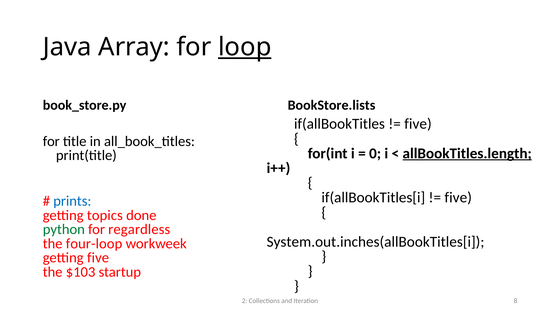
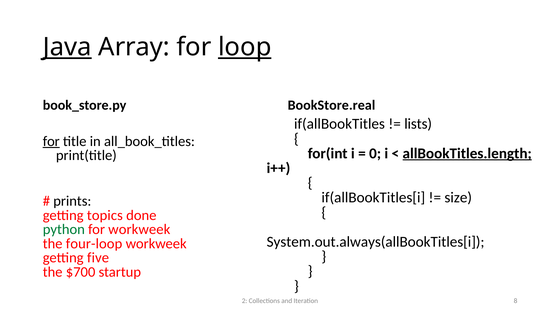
Java underline: none -> present (67, 47)
BookStore.lists: BookStore.lists -> BookStore.real (331, 105)
five: five -> lists (418, 124)
for underline: none -> present (51, 141)
five: five -> size (458, 198)
prints colour: blue -> black (72, 201)
for regardless: regardless -> workweek (139, 229)
System.out.inches(allBookTitles[i: System.out.inches(allBookTitles[i -> System.out.always(allBookTitles[i (376, 242)
$103: $103 -> $700 (81, 272)
